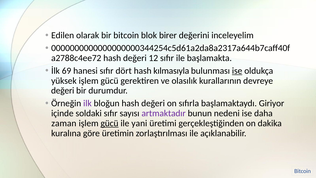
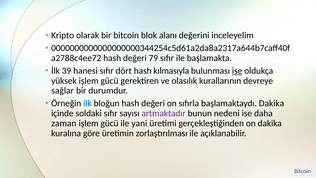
Edilen: Edilen -> Kripto (63, 35)
birer: birer -> alanı (168, 35)
12: 12 -> 79 (153, 58)
69: 69 -> 39 (67, 71)
değeri: değeri -> sağlar (63, 91)
ilk colour: purple -> blue (87, 103)
başlamaktaydı Giriyor: Giriyor -> Dakika (272, 103)
gücü underline: present -> none (110, 123)
